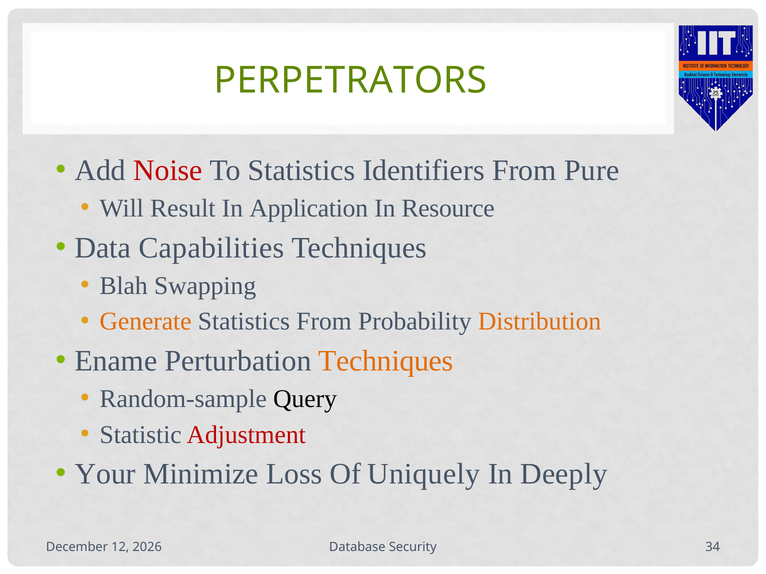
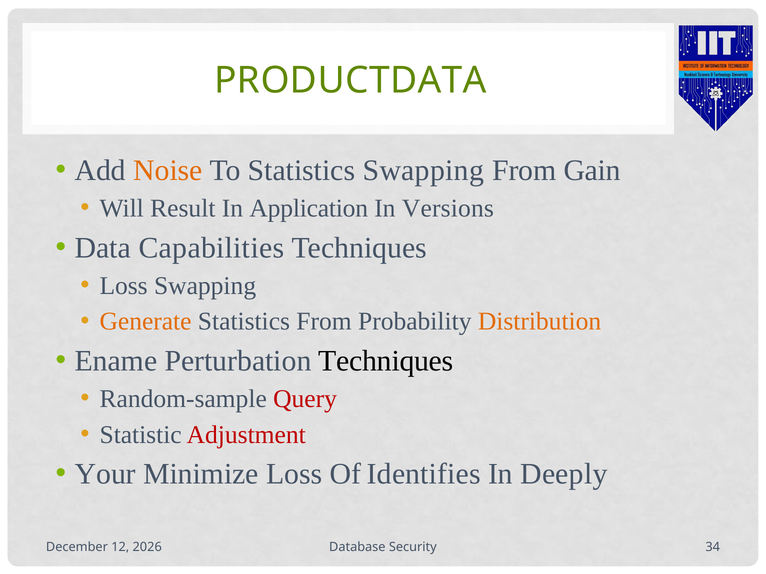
PERPETRATORS: PERPETRATORS -> PRODUCTDATA (350, 80)
Noise colour: red -> orange (168, 171)
Statistics Identifiers: Identifiers -> Swapping (423, 171)
Pure: Pure -> Gain (592, 171)
Resource: Resource -> Versions (448, 209)
Blah: Blah -> Loss (124, 286)
Techniques colour: orange -> black (386, 361)
Query colour: black -> red (305, 399)
Uniquely: Uniquely -> Identifies (424, 474)
